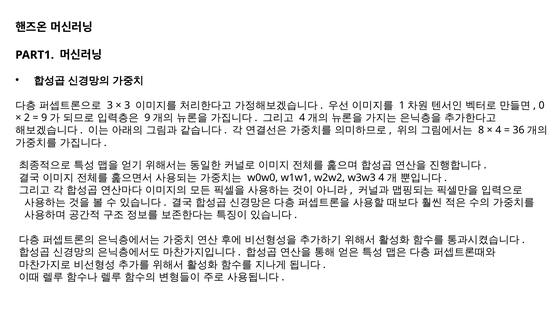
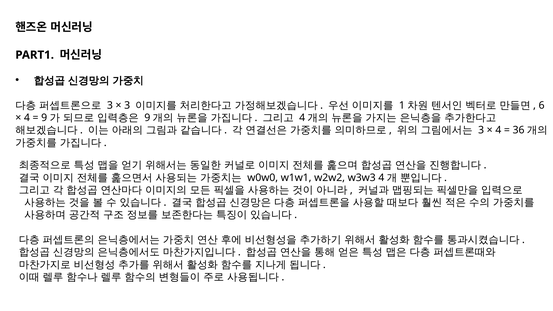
0: 0 -> 6 (542, 105)
2: 2 -> 4 (27, 118)
8: 8 -> 3 (481, 130)
